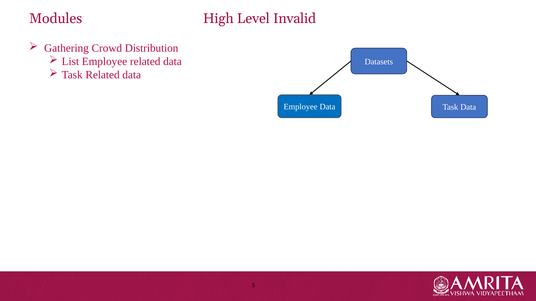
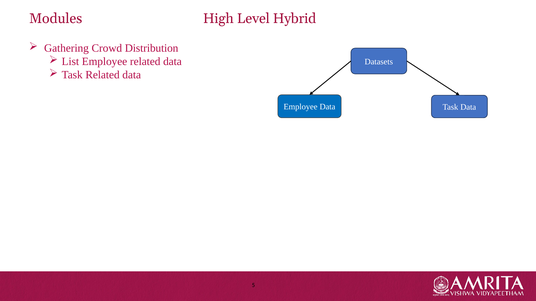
Invalid: Invalid -> Hybrid (295, 19)
